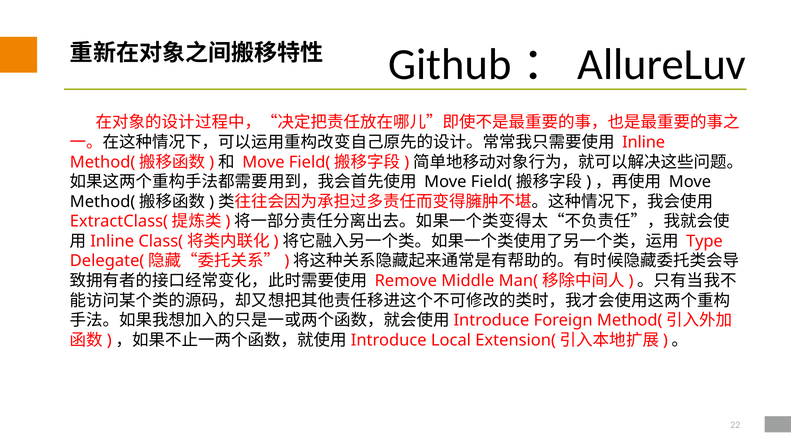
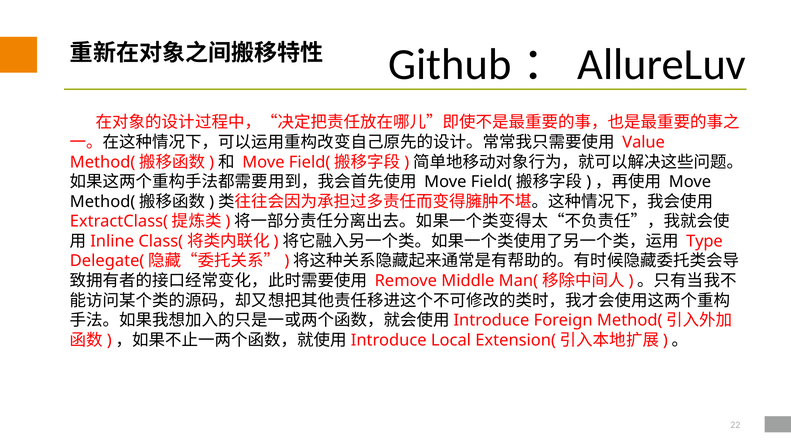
Inline: Inline -> Value (644, 142)
